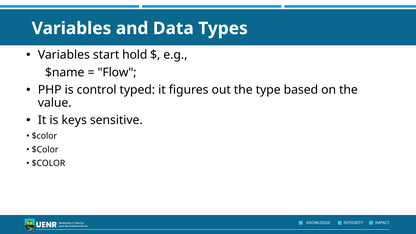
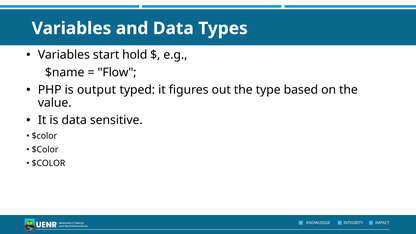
control: control -> output (97, 90)
is keys: keys -> data (74, 120)
